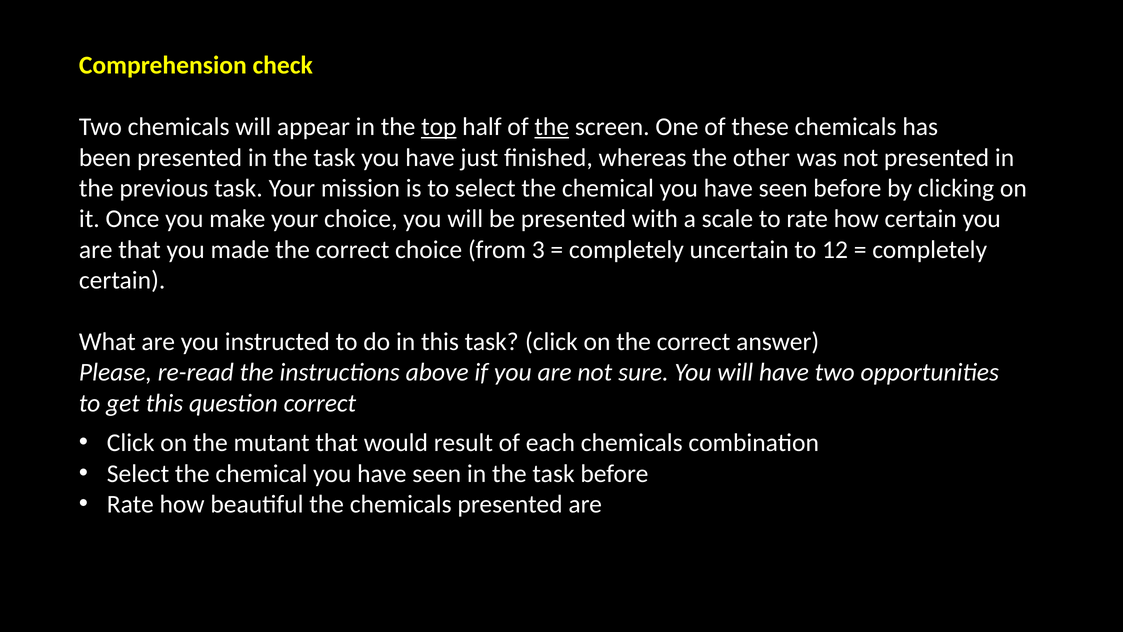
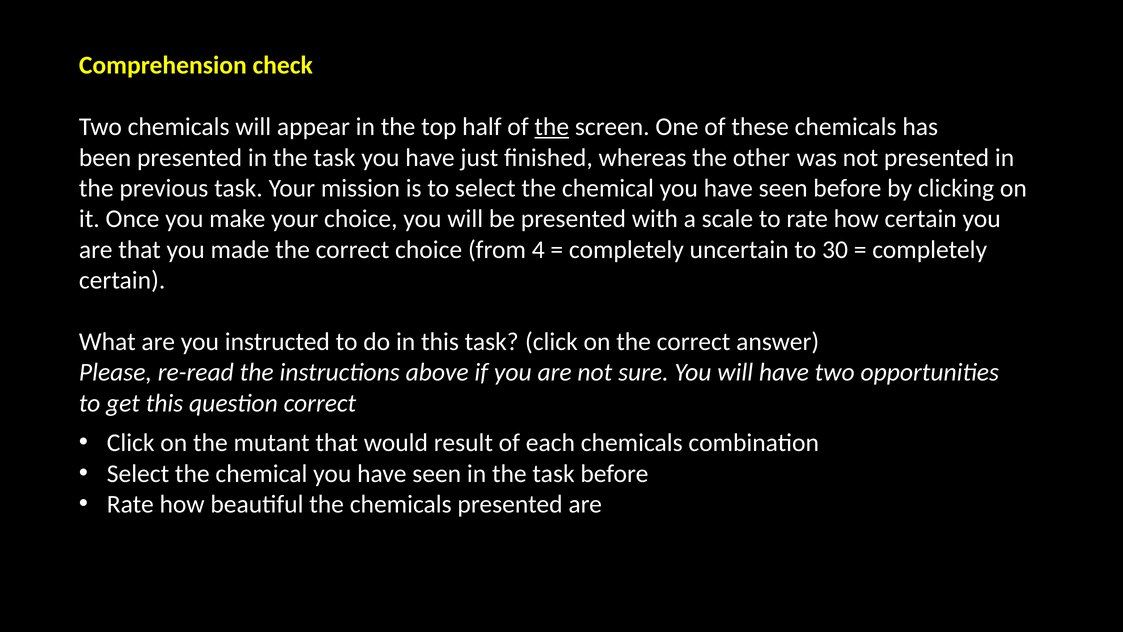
top underline: present -> none (439, 127)
3: 3 -> 4 (538, 250)
12: 12 -> 30 (835, 250)
